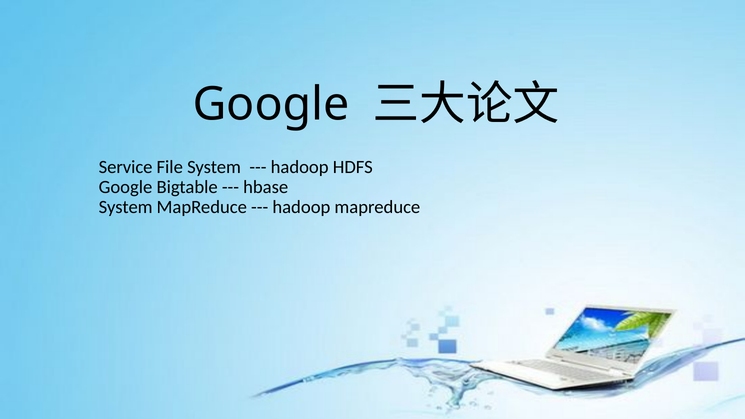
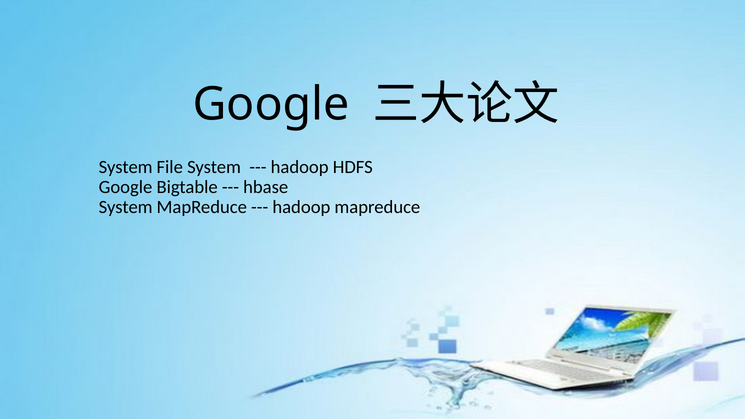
Service: Service -> System (126, 167)
